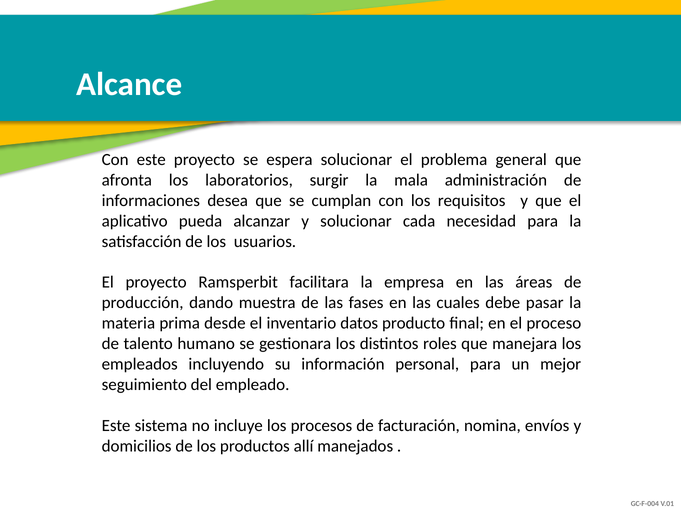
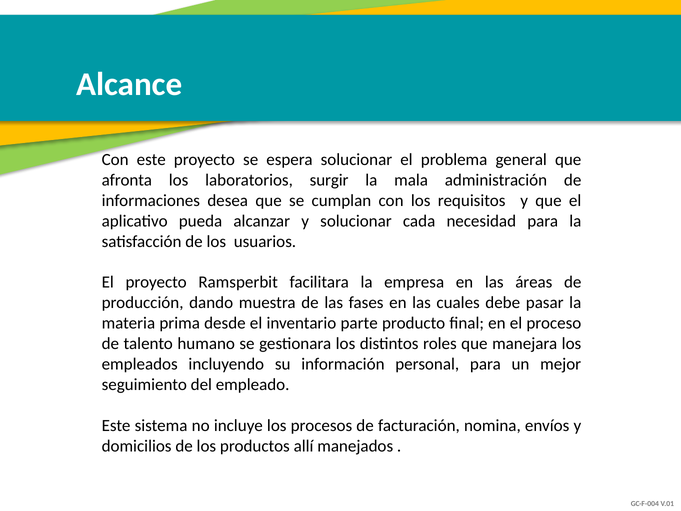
datos: datos -> parte (359, 323)
